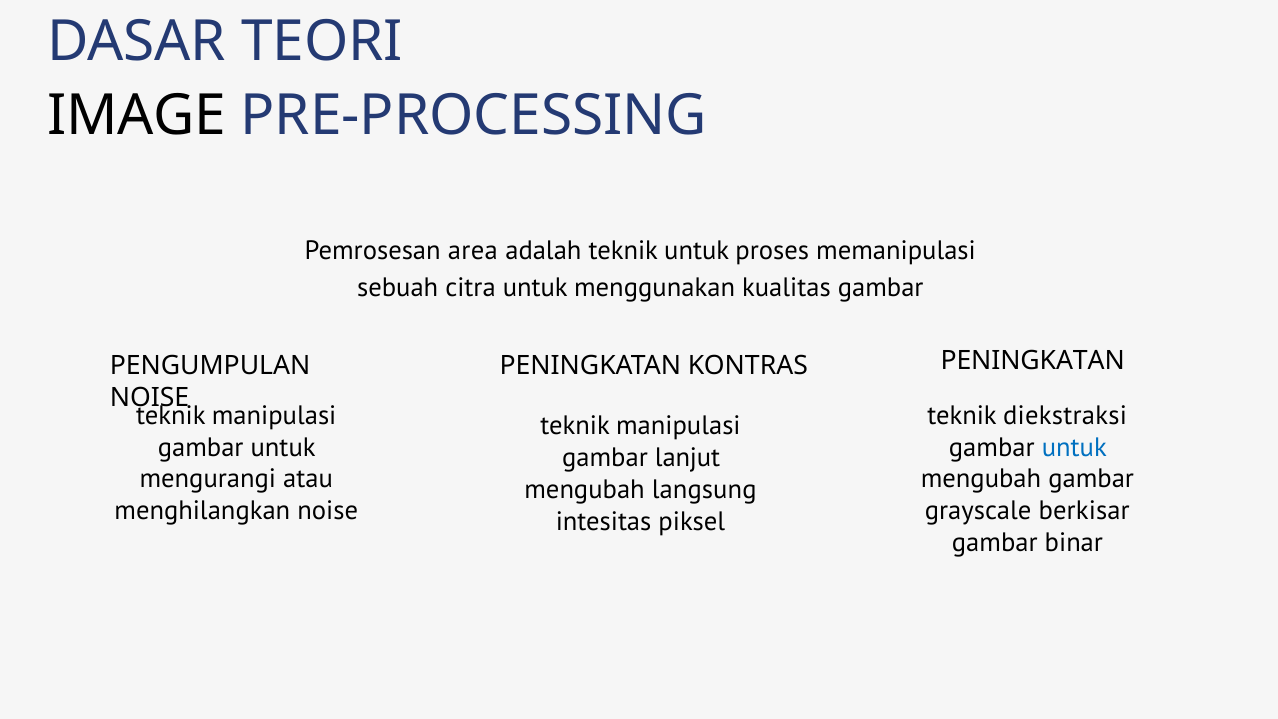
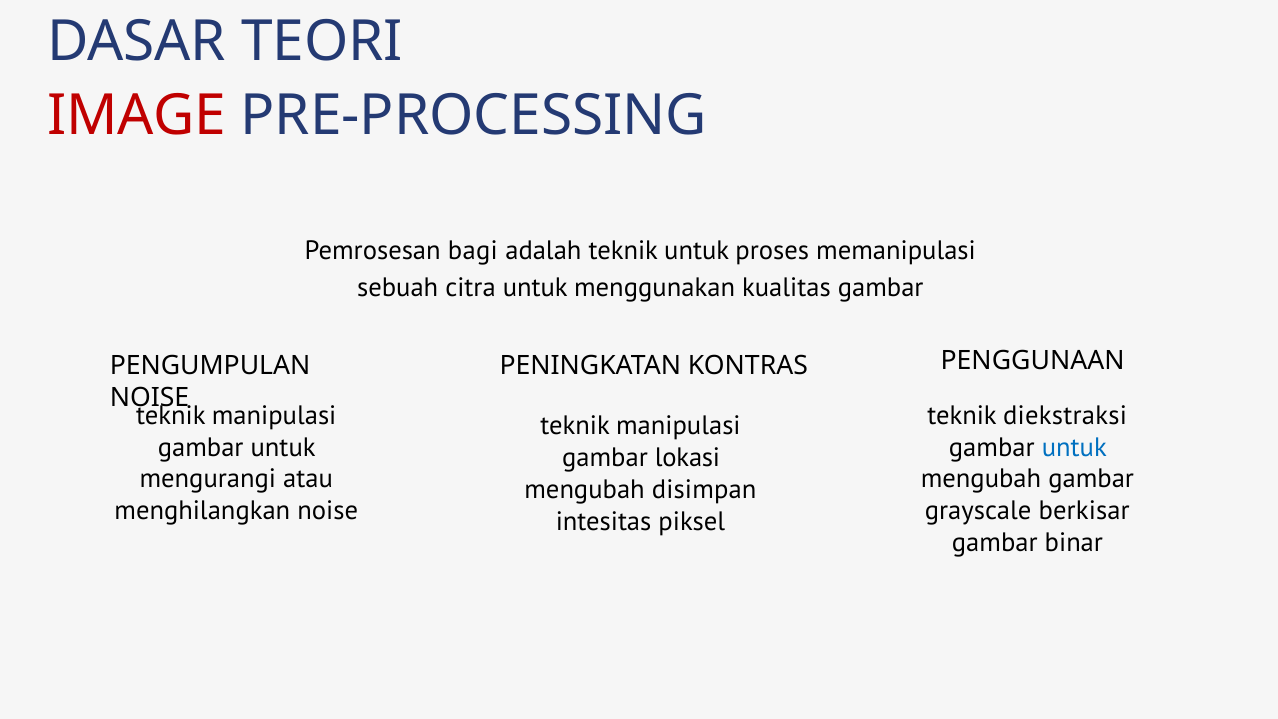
IMAGE colour: black -> red (137, 116)
area: area -> bagi (473, 250)
KONTRAS PENINGKATAN: PENINGKATAN -> PENGGUNAAN (1033, 361)
lanjut: lanjut -> lokasi (688, 457)
langsung: langsung -> disimpan (704, 489)
